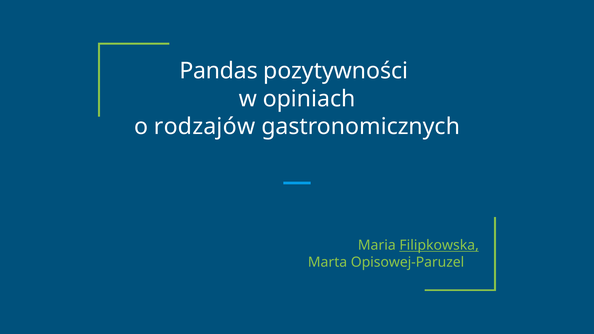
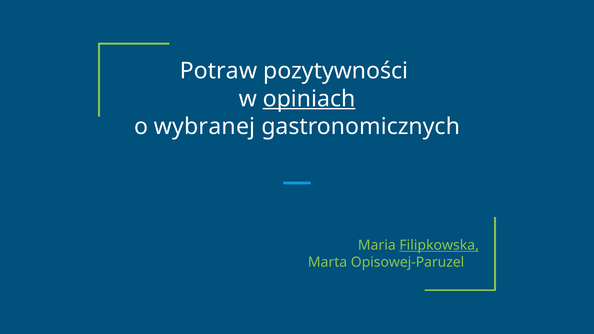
Pandas: Pandas -> Potraw (218, 71)
opiniach underline: none -> present (309, 99)
rodzajów: rodzajów -> wybranej (205, 127)
